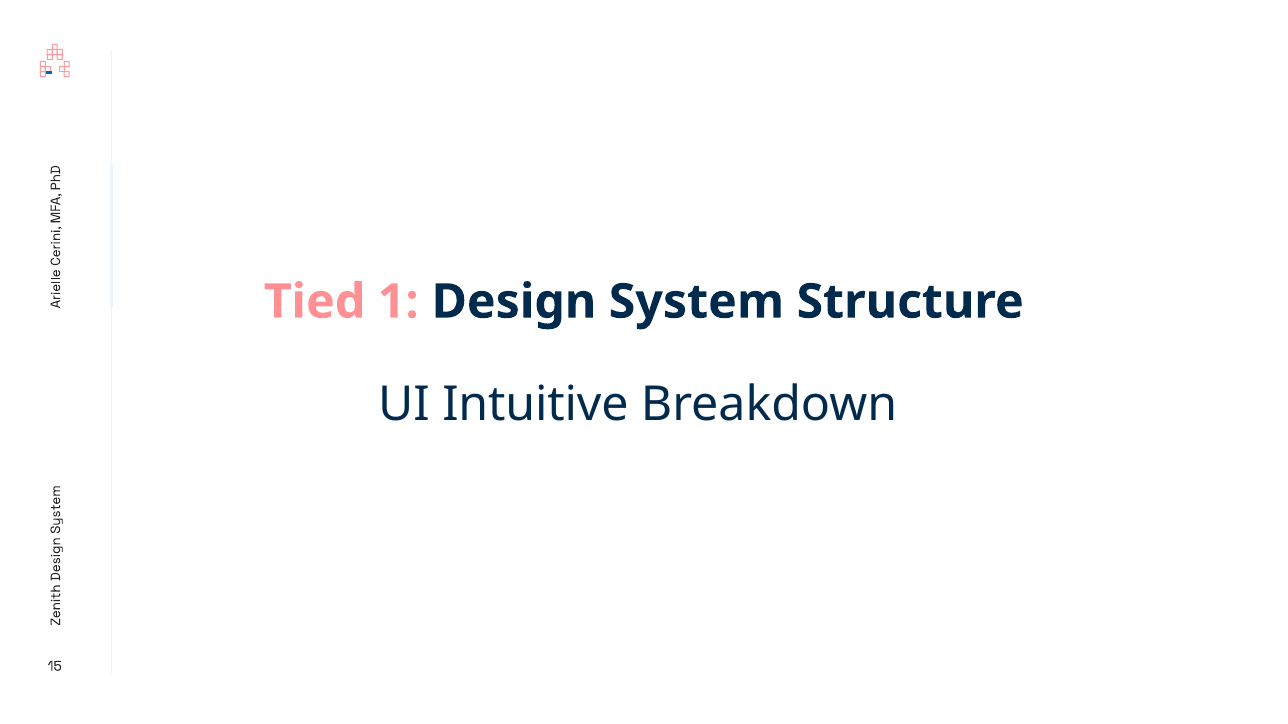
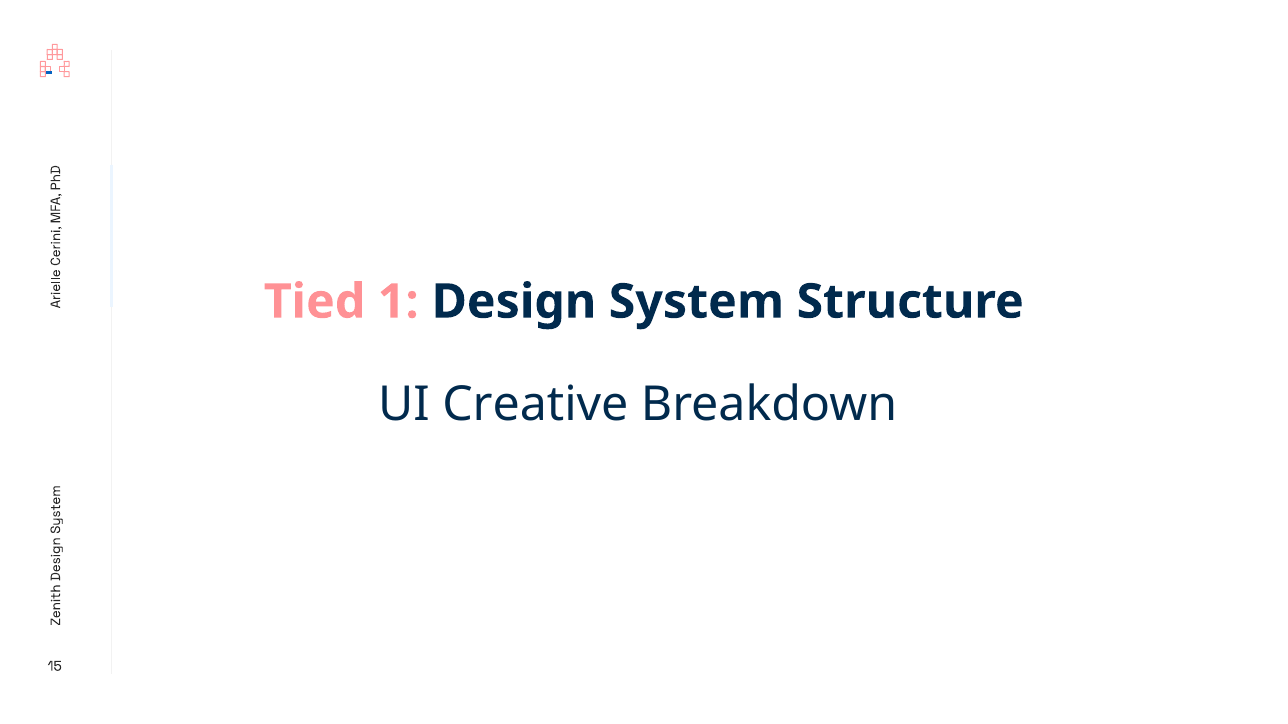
Intuitive: Intuitive -> Creative (535, 405)
